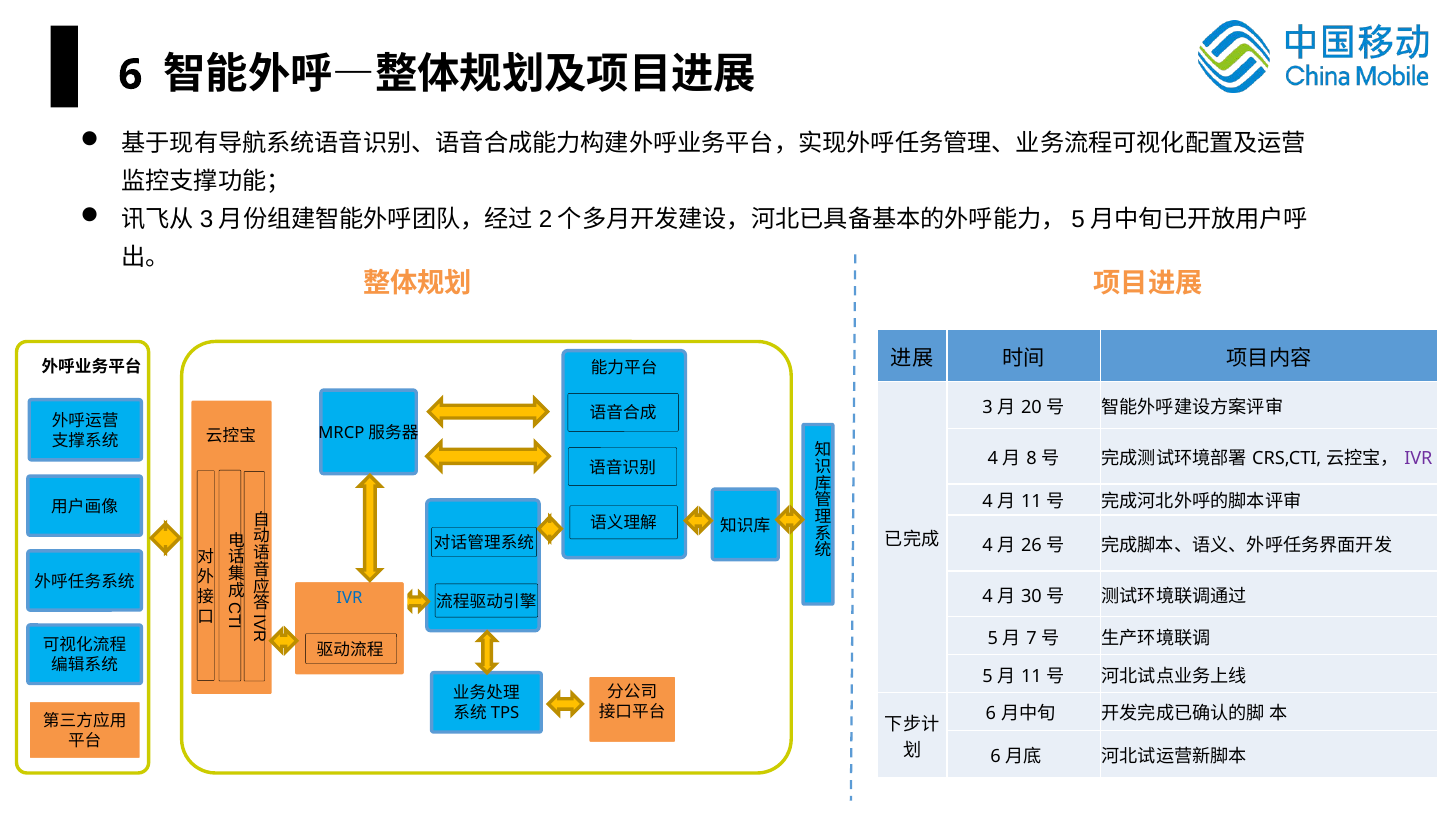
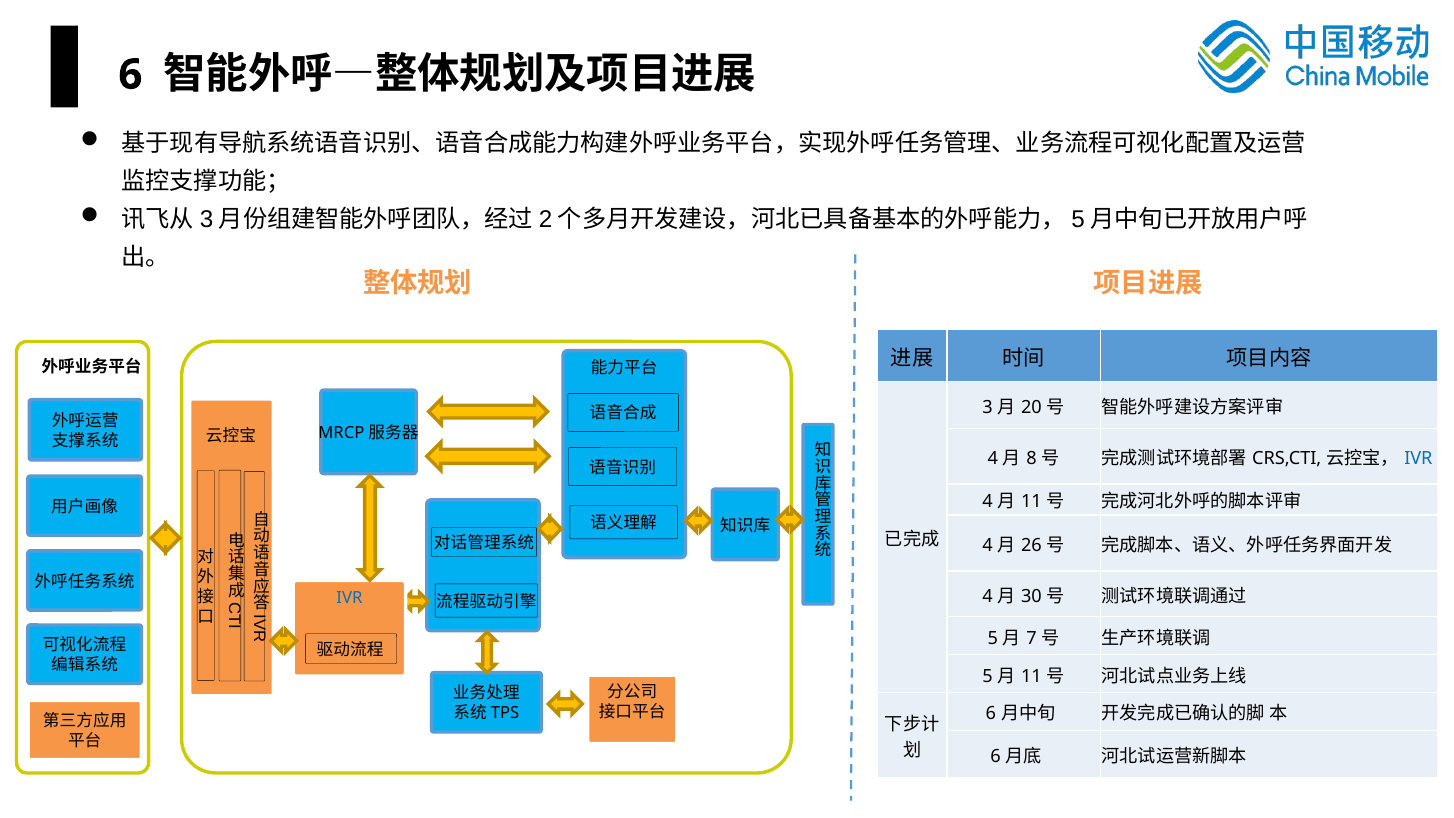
IVR colour: purple -> blue (1418, 458)
